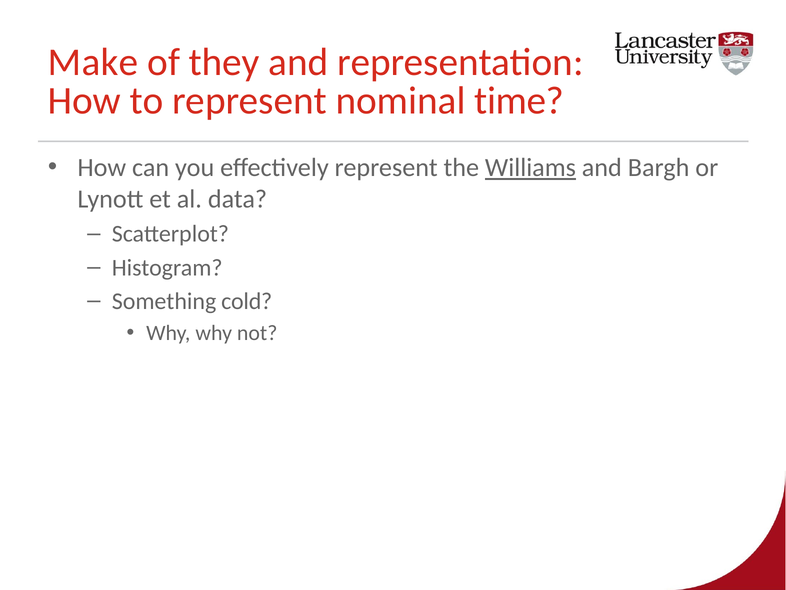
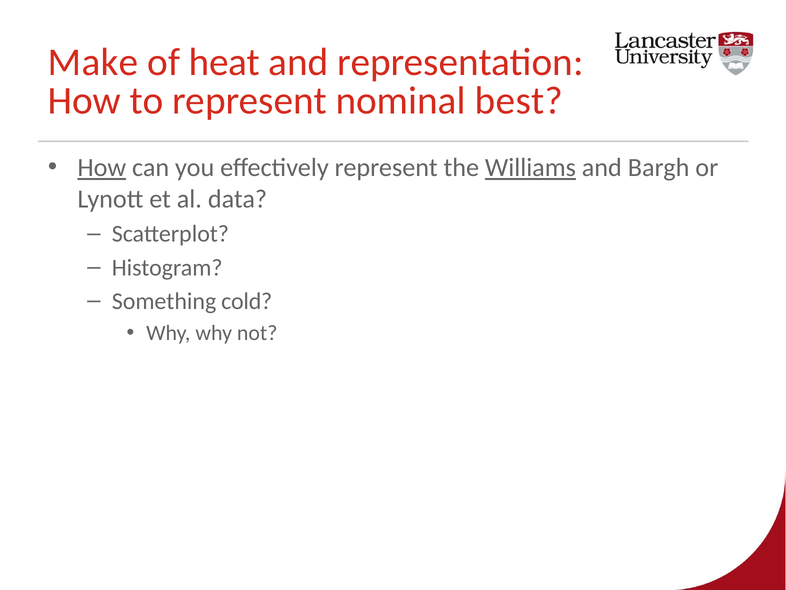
they: they -> heat (224, 62)
time: time -> best (519, 100)
How underline: none -> present (102, 168)
